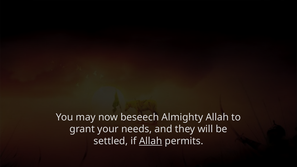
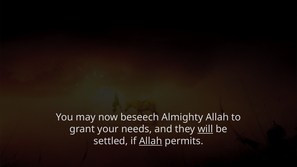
will underline: none -> present (205, 129)
